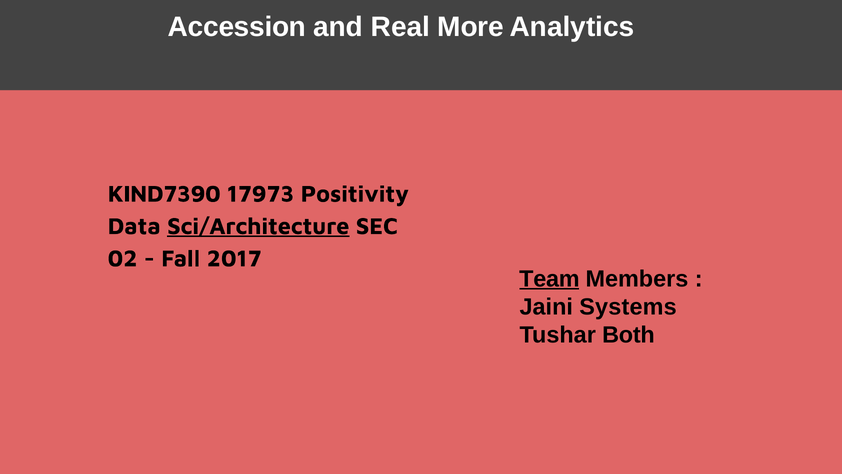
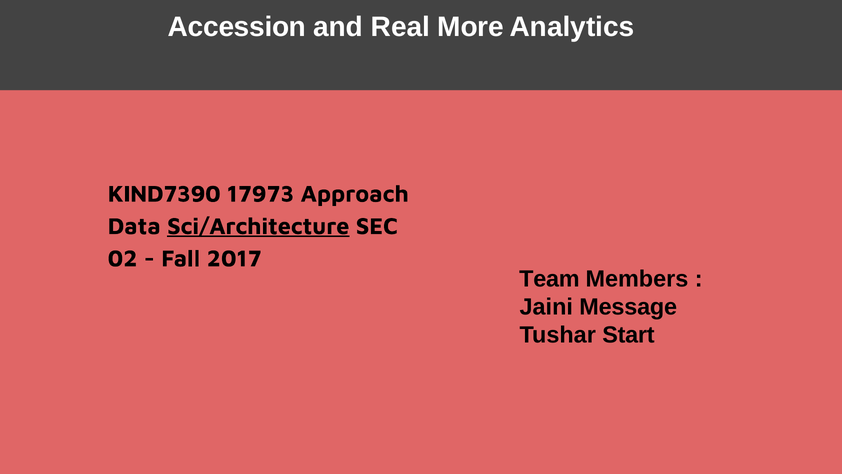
Positivity: Positivity -> Approach (355, 194)
Team underline: present -> none (549, 279)
Systems: Systems -> Message (628, 307)
Both: Both -> Start (628, 335)
